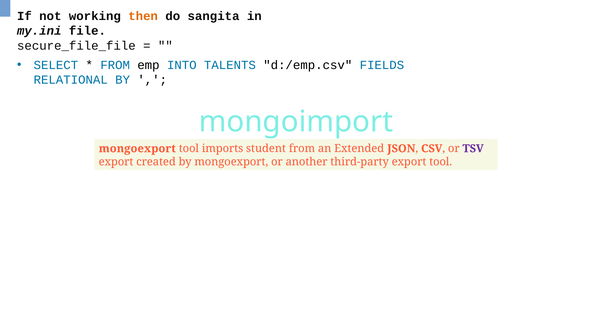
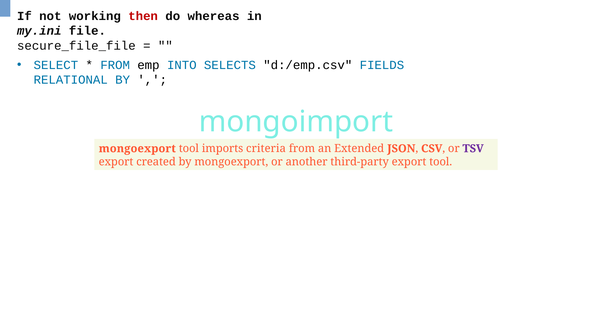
then colour: orange -> red (143, 16)
sangita: sangita -> whereas (214, 16)
TALENTS: TALENTS -> SELECTS (230, 65)
student: student -> criteria (266, 149)
